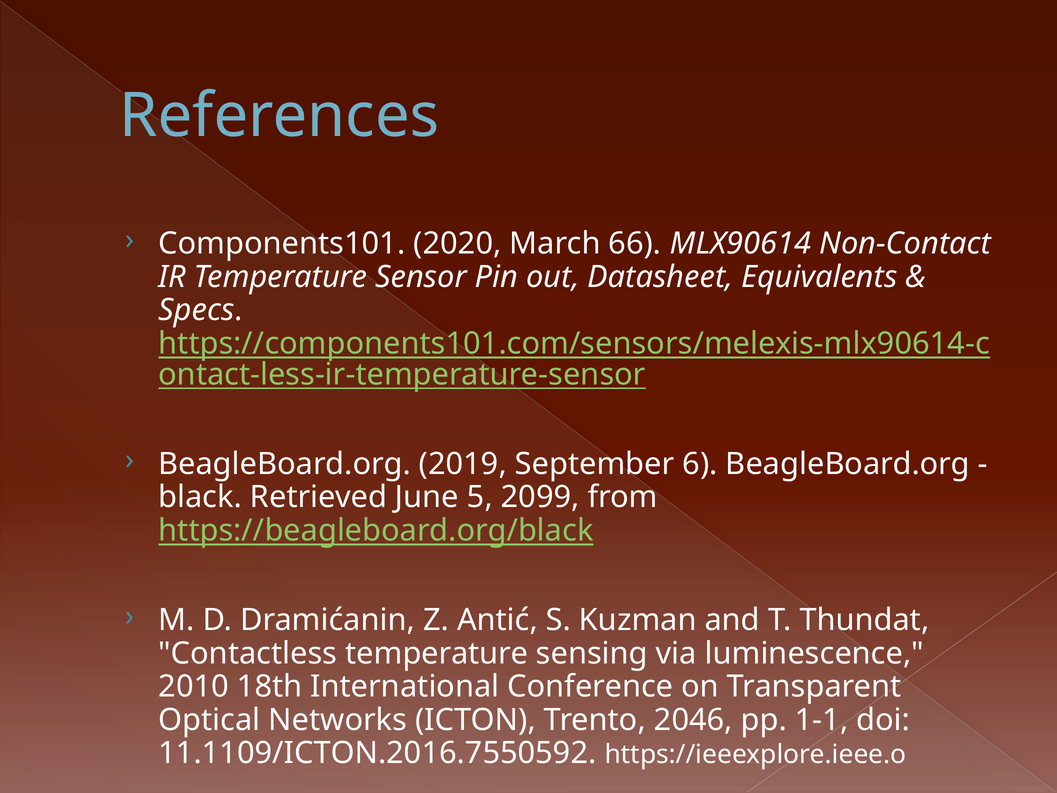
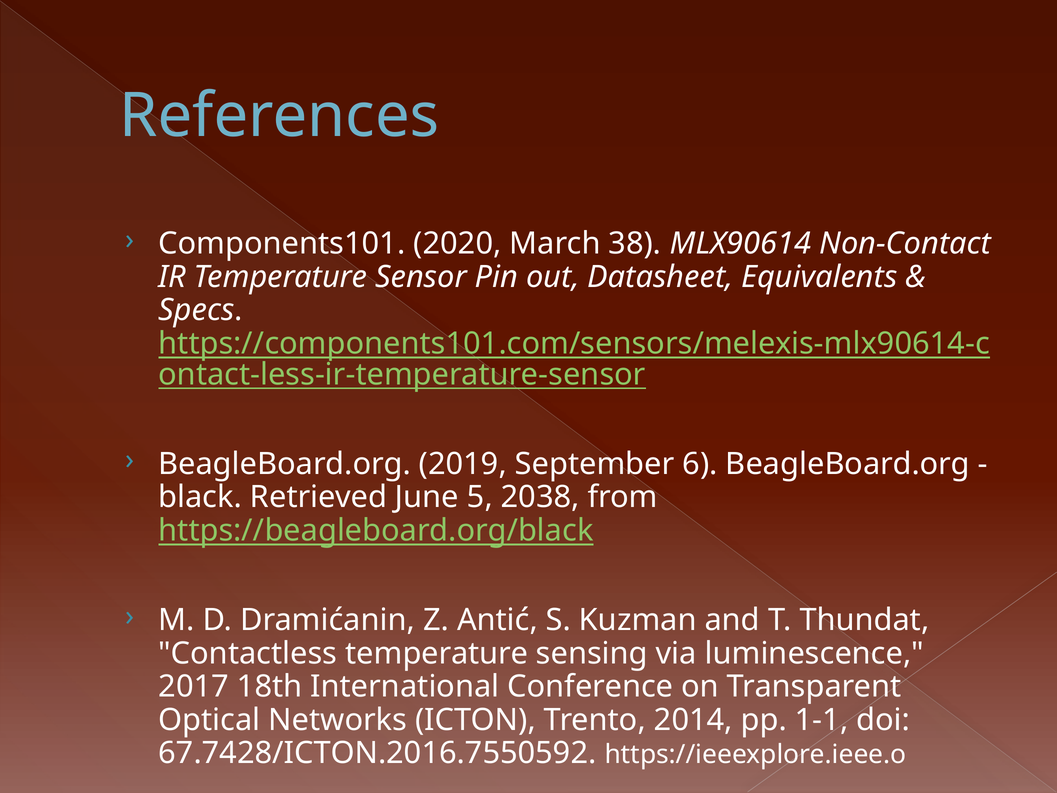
66: 66 -> 38 (635, 244)
2099: 2099 -> 2038 (540, 497)
2010: 2010 -> 2017 (194, 686)
2046: 2046 -> 2014 (693, 720)
11.1109/ICTON.2016.7550592: 11.1109/ICTON.2016.7550592 -> 67.7428/ICTON.2016.7550592 (377, 753)
